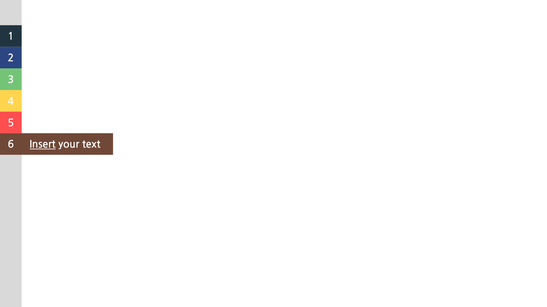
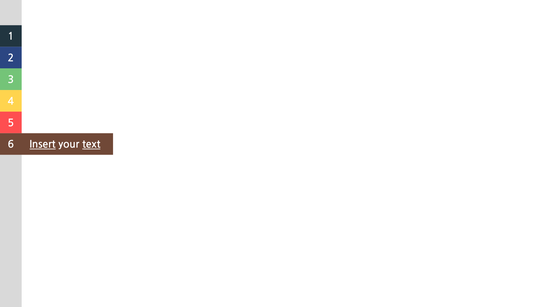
text underline: none -> present (91, 145)
